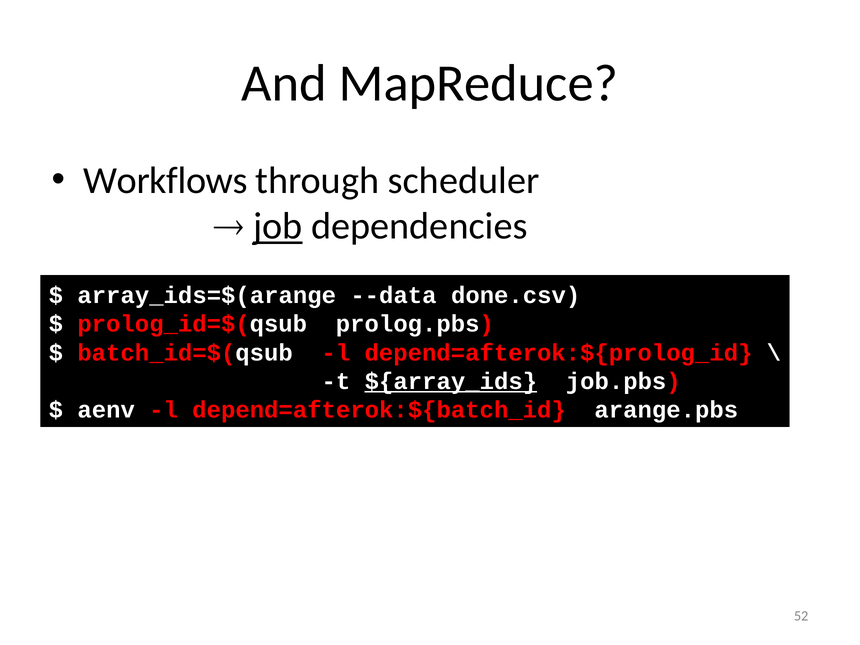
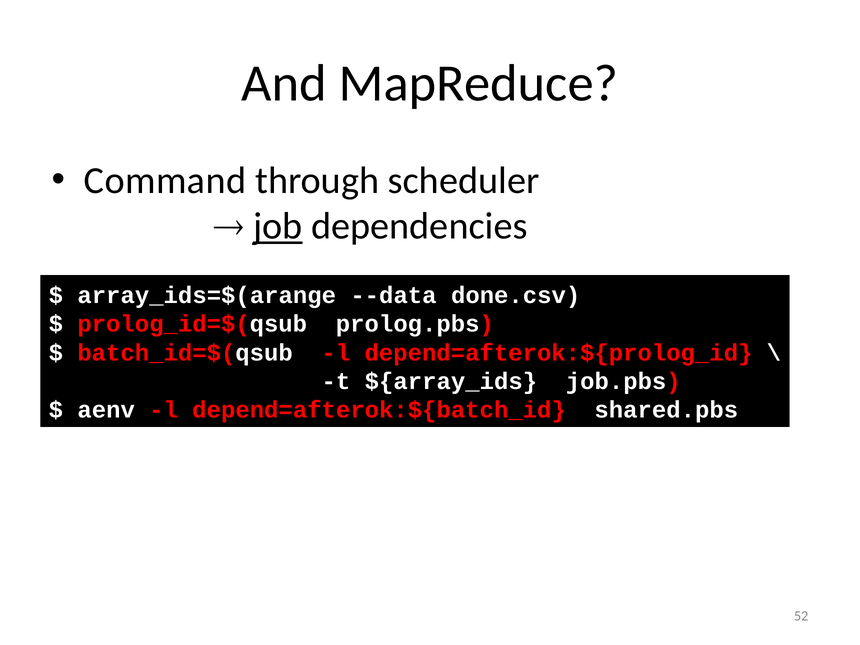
Workflows: Workflows -> Command (165, 180)
${array_ids underline: present -> none (451, 381)
arange.pbs: arange.pbs -> shared.pbs (666, 410)
